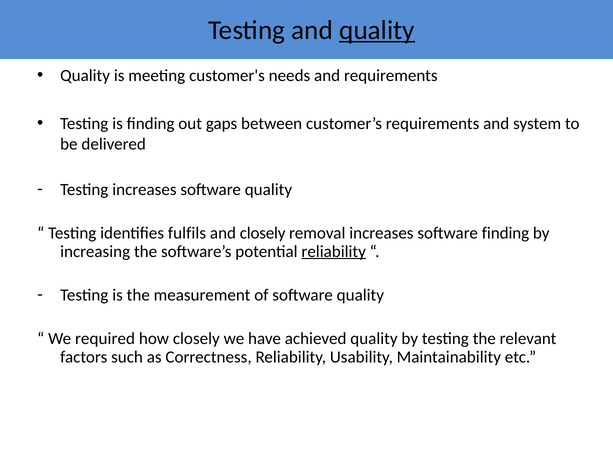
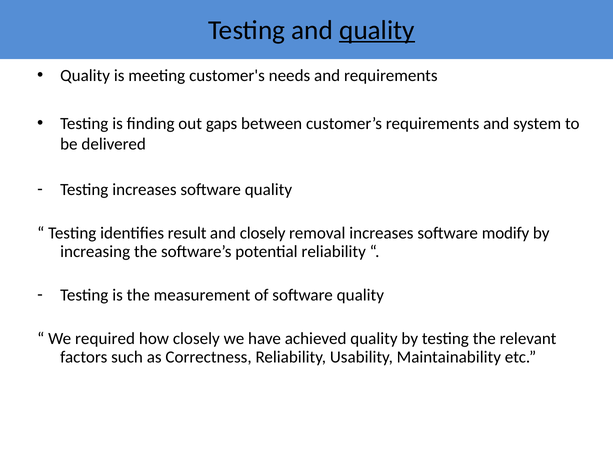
fulfils: fulfils -> result (187, 233)
software finding: finding -> modify (506, 233)
reliability underline: present -> none (334, 251)
